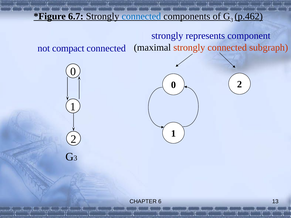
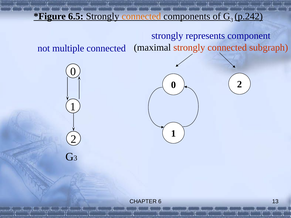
6.7: 6.7 -> 6.5 (76, 16)
connected colour: blue -> orange (141, 16)
p.462: p.462 -> p.242 (249, 16)
compact: compact -> multiple (68, 48)
